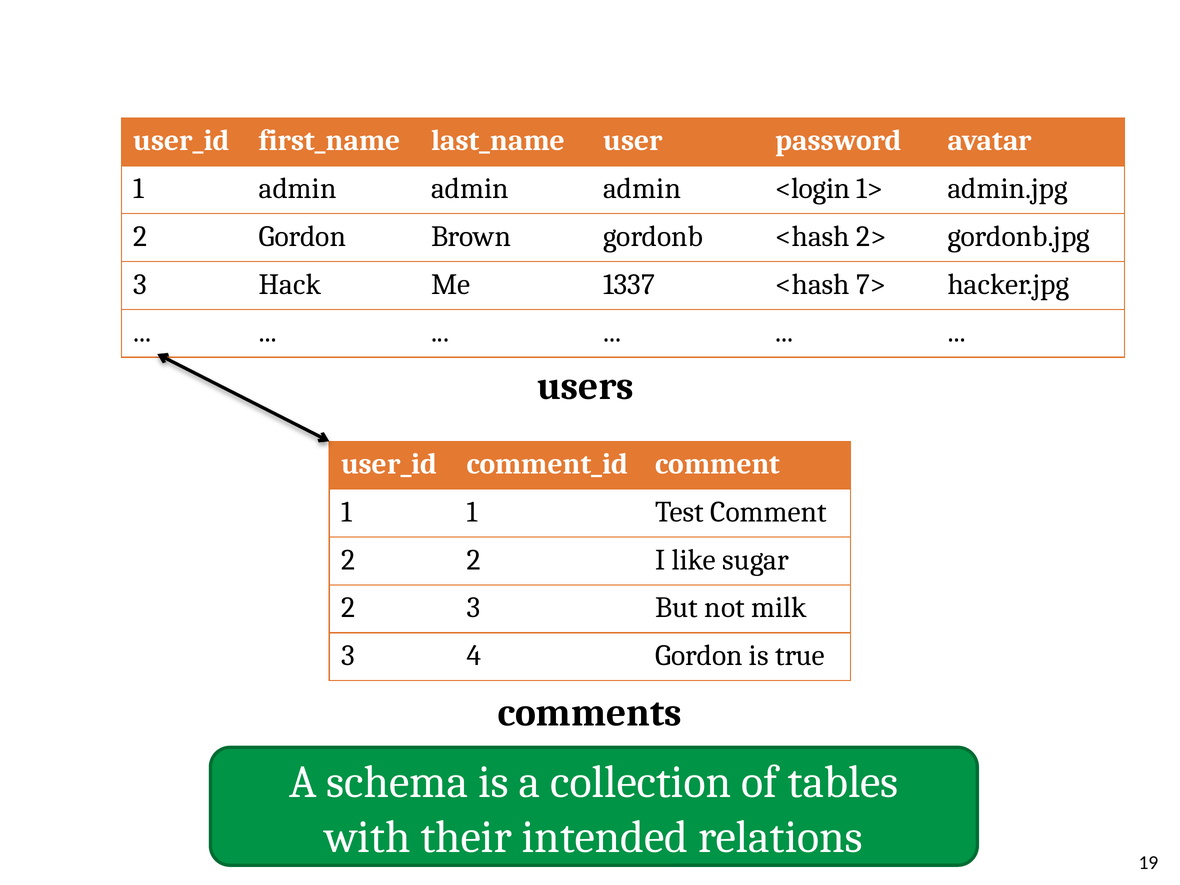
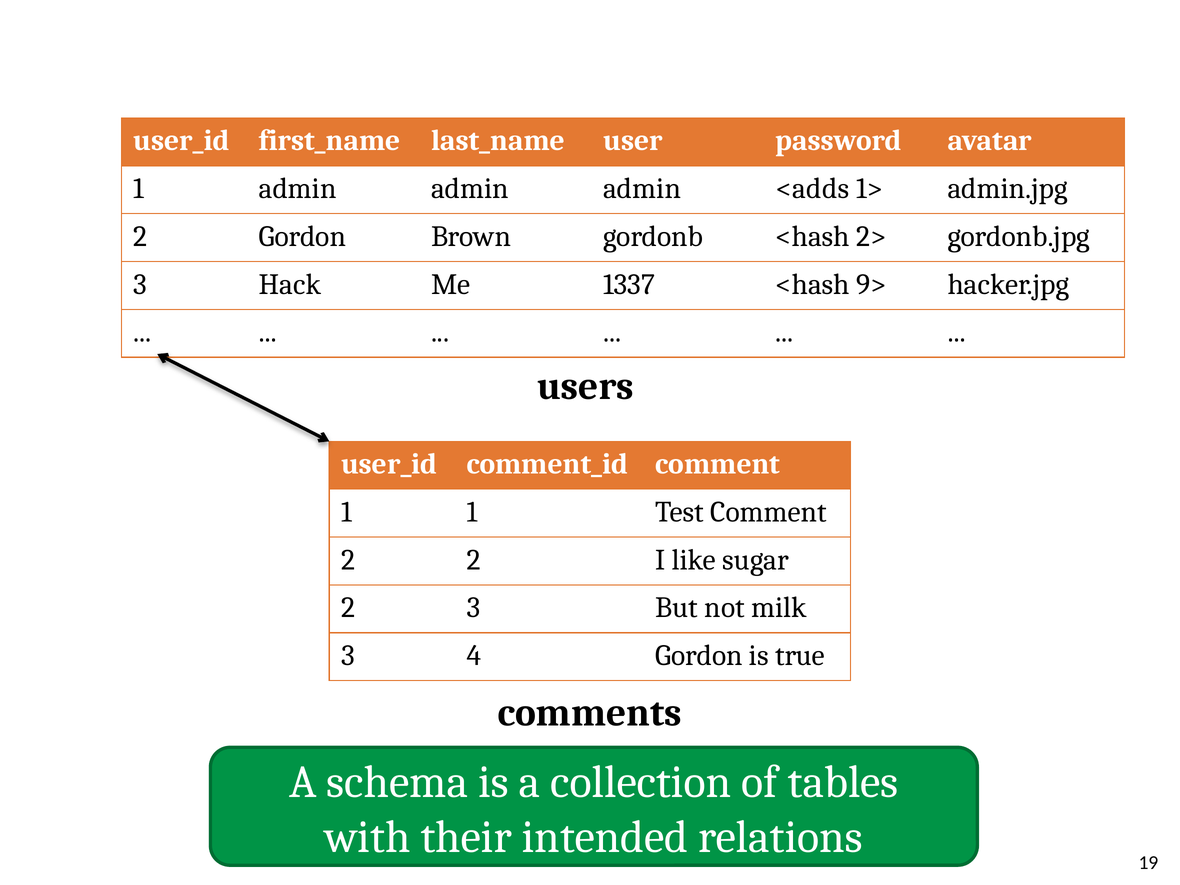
<login: <login -> <adds (812, 189)
7>: 7> -> 9> (871, 284)
